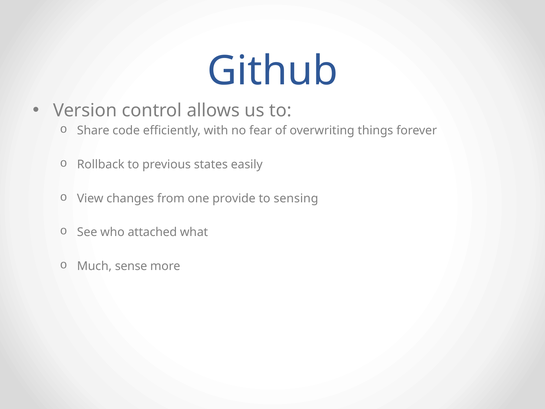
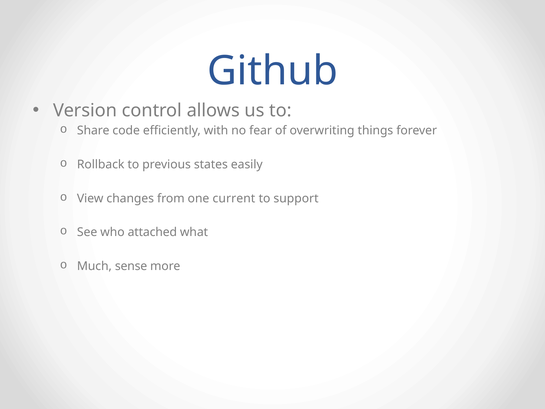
provide: provide -> current (234, 198)
sensing: sensing -> support (296, 198)
